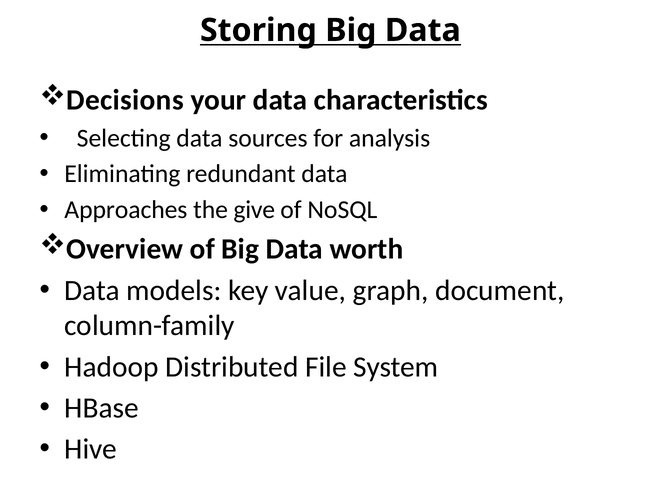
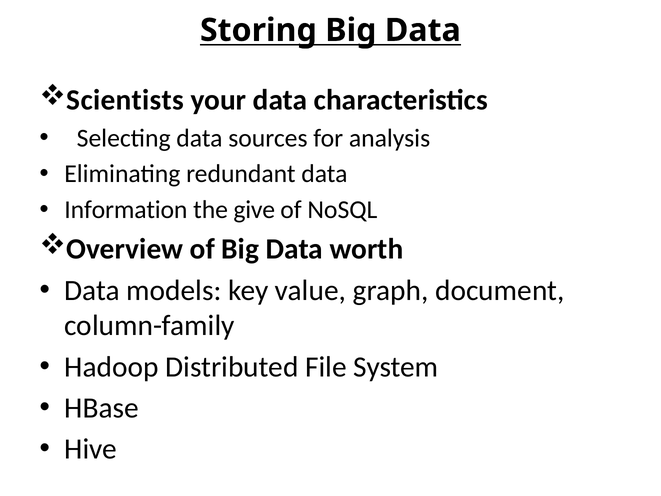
Decisions: Decisions -> Scientists (125, 100)
Approaches: Approaches -> Information (126, 210)
